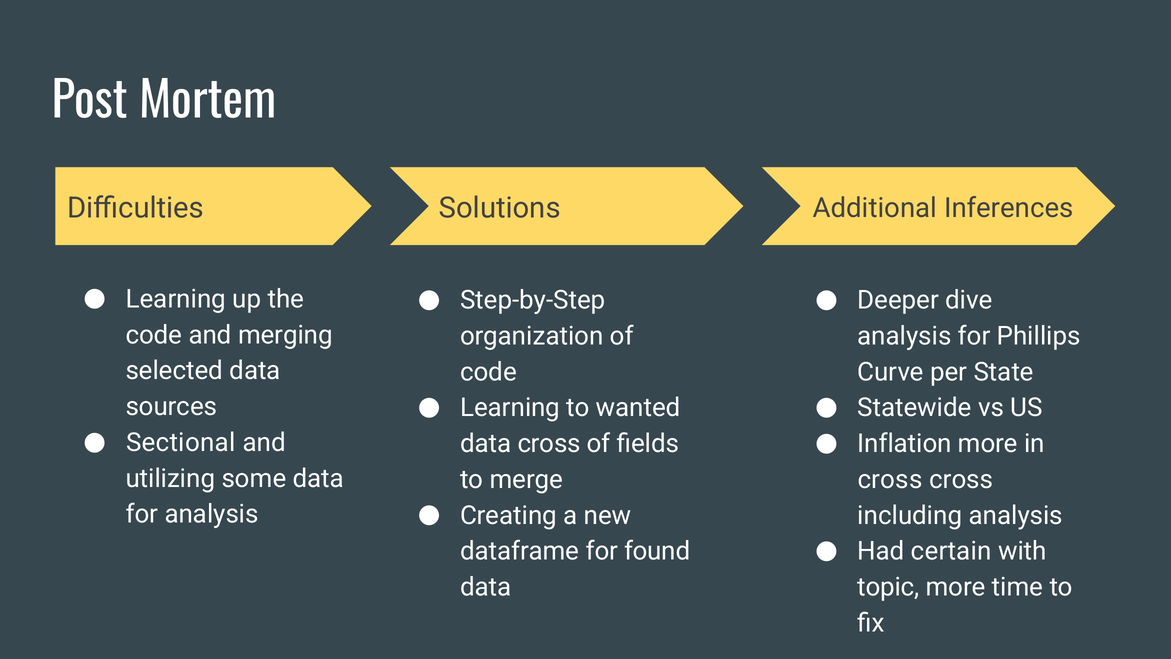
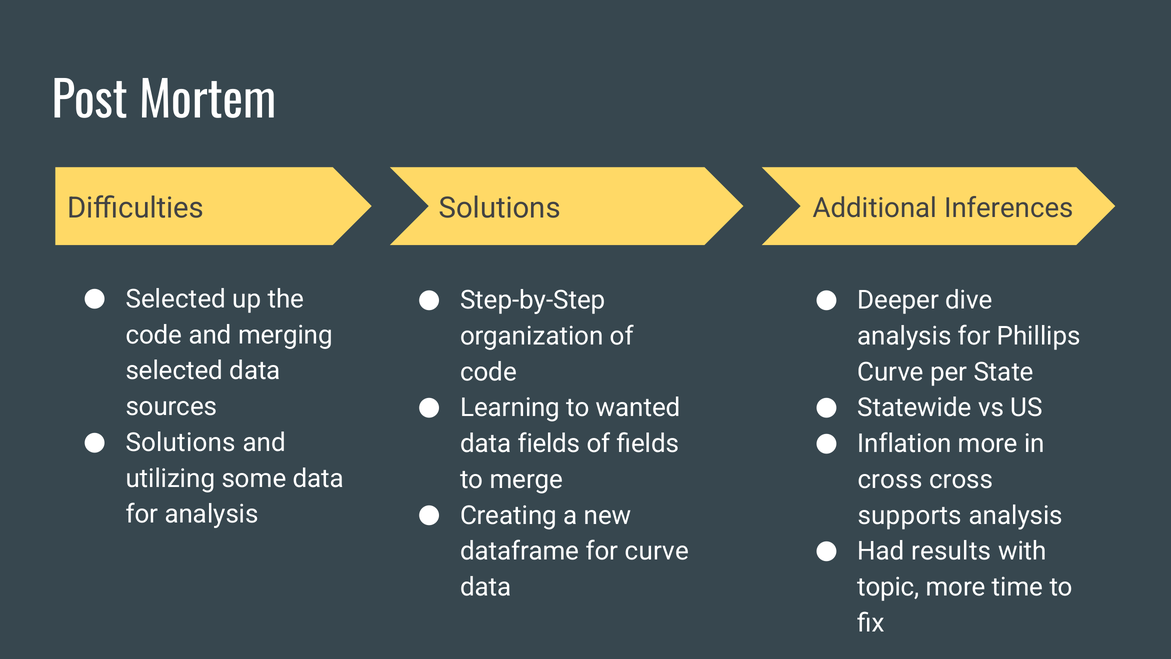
Learning: Learning -> Selected (176, 299)
Sectional: Sectional -> Solutions (181, 442)
data cross: cross -> fields (549, 443)
including: including -> supports (910, 515)
certain: certain -> results (951, 551)
for found: found -> curve (657, 551)
